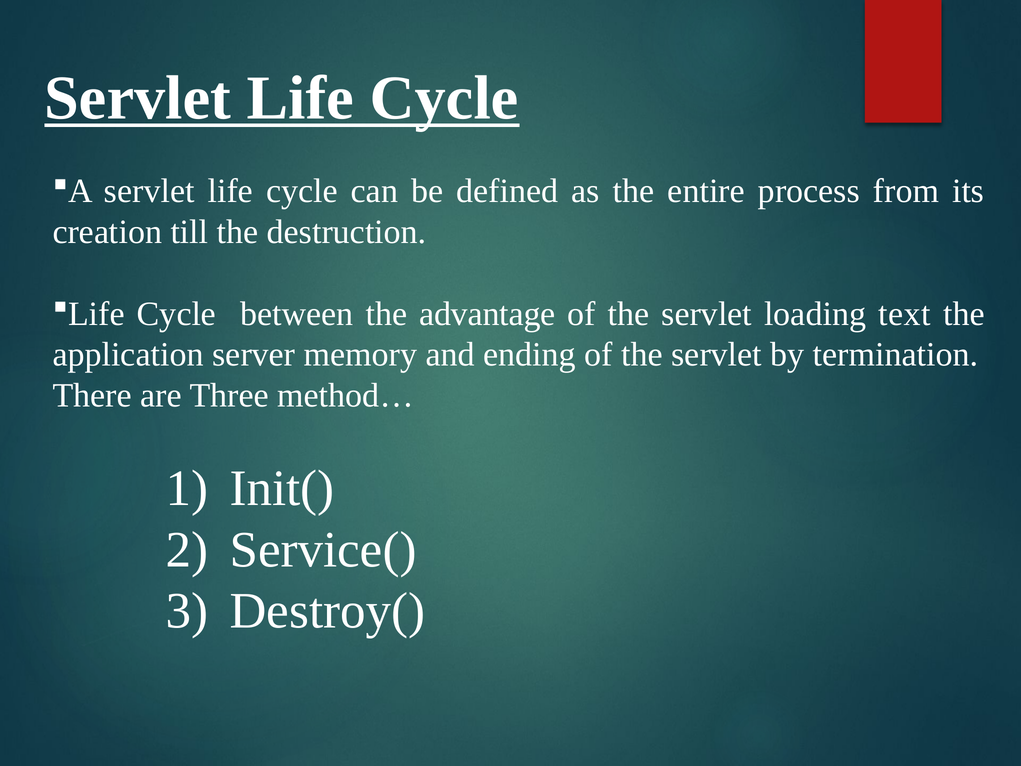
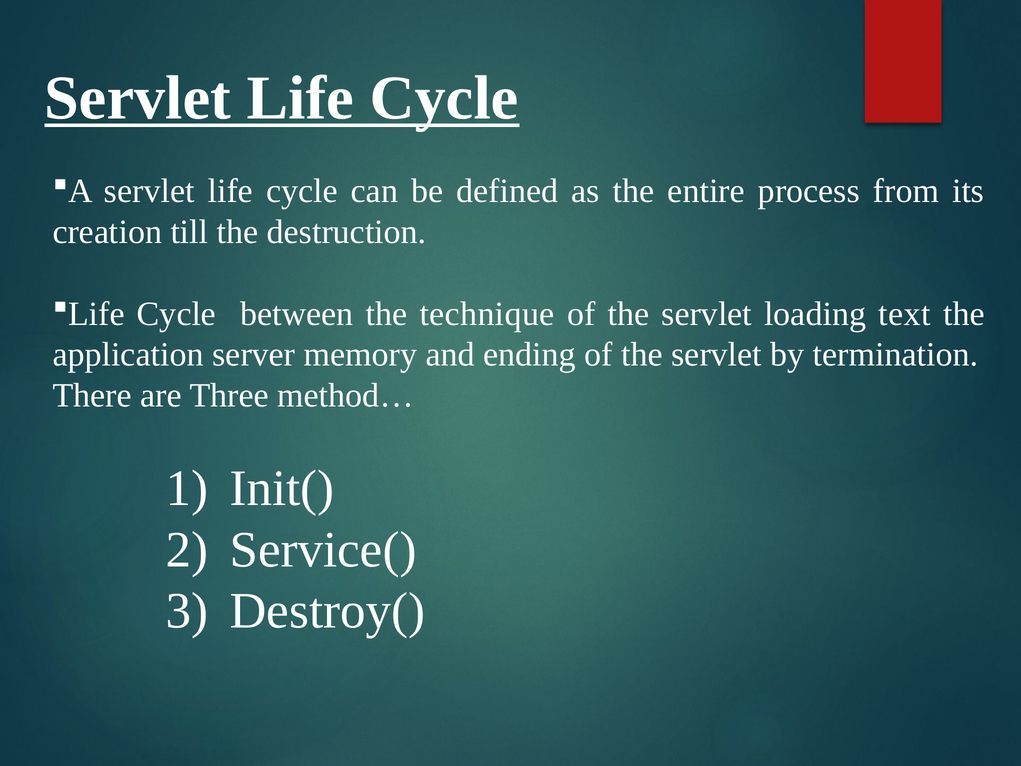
advantage: advantage -> technique (487, 314)
